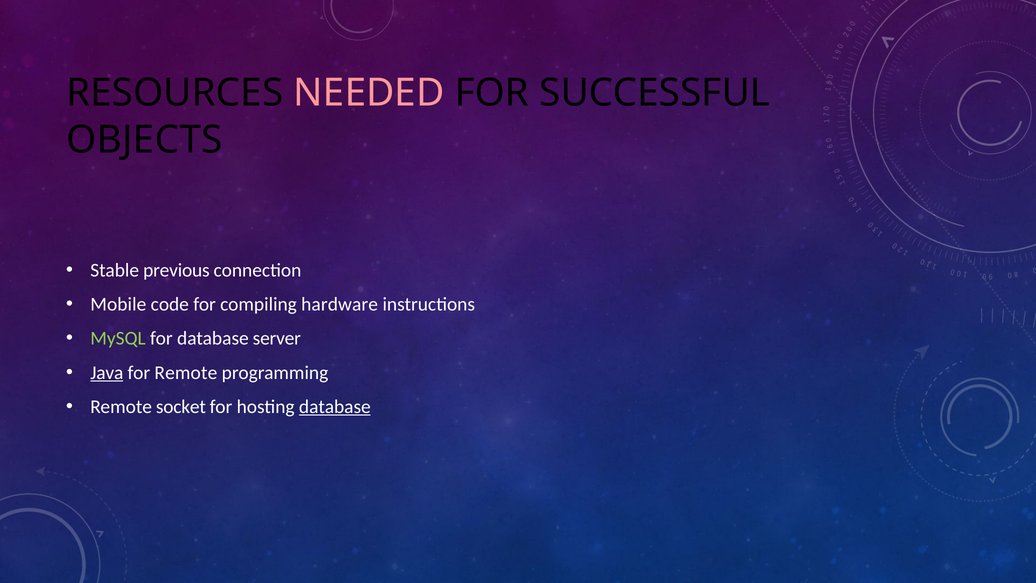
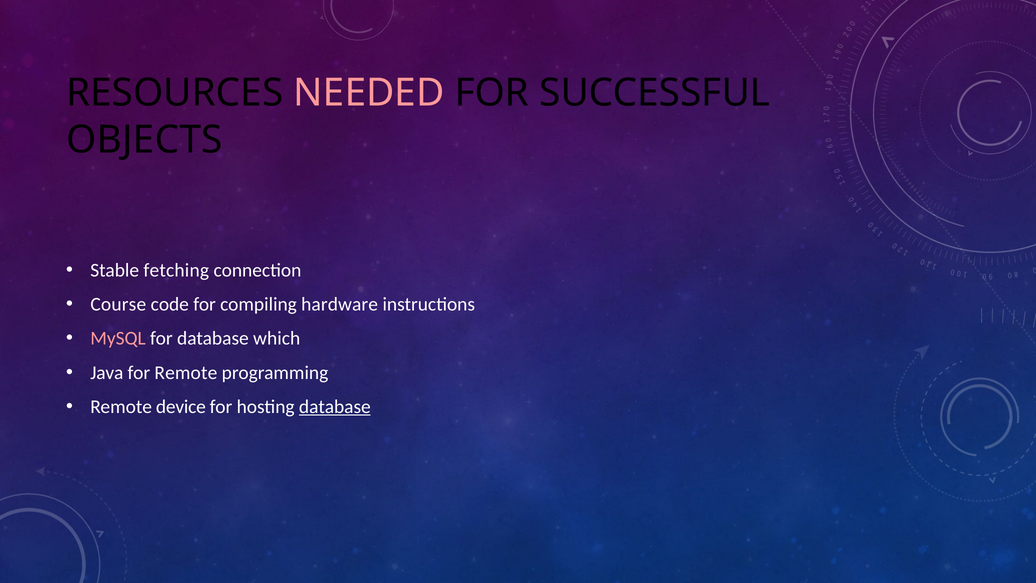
previous: previous -> fetching (176, 270)
Mobile: Mobile -> Course (118, 304)
MySQL colour: light green -> pink (118, 338)
server: server -> which (277, 338)
Java underline: present -> none (107, 372)
socket: socket -> device (181, 407)
